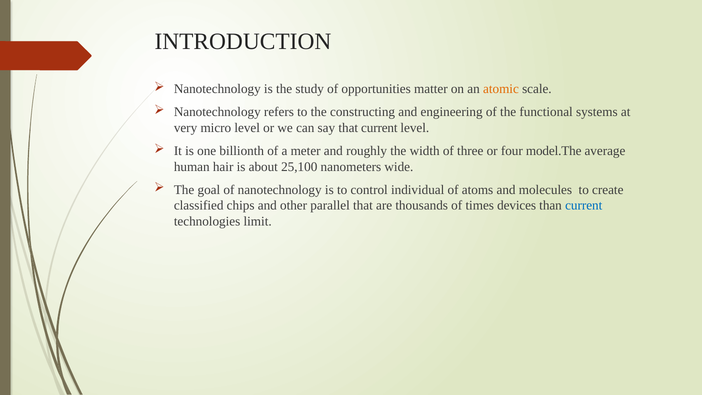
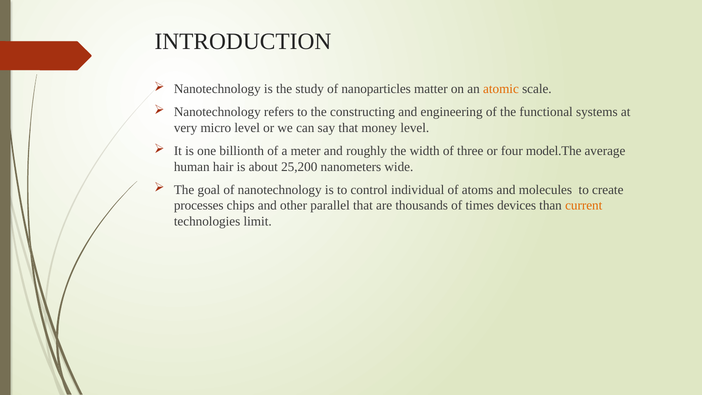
opportunities: opportunities -> nanoparticles (376, 89)
that current: current -> money (379, 128)
25,100: 25,100 -> 25,200 (299, 167)
classified: classified -> processes (199, 206)
current colour: blue -> orange (584, 206)
